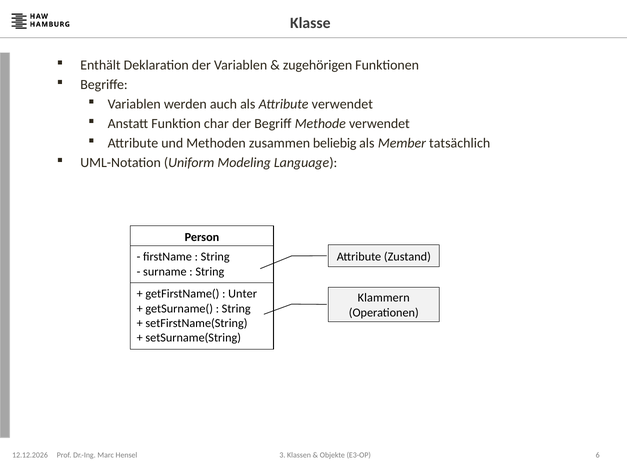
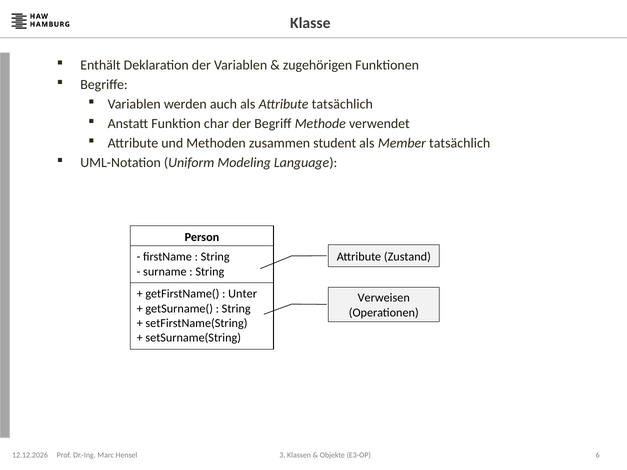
Attribute verwendet: verwendet -> tatsächlich (342, 104)
beliebig: beliebig -> student (335, 143)
Klammern: Klammern -> Verweisen (384, 298)
